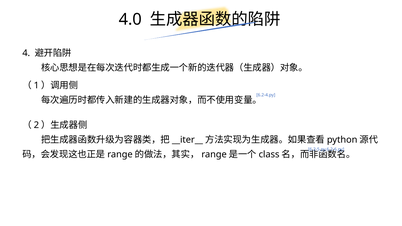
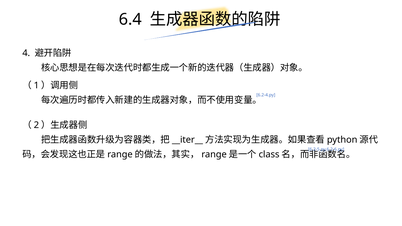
4.0: 4.0 -> 6.4 (130, 20)
